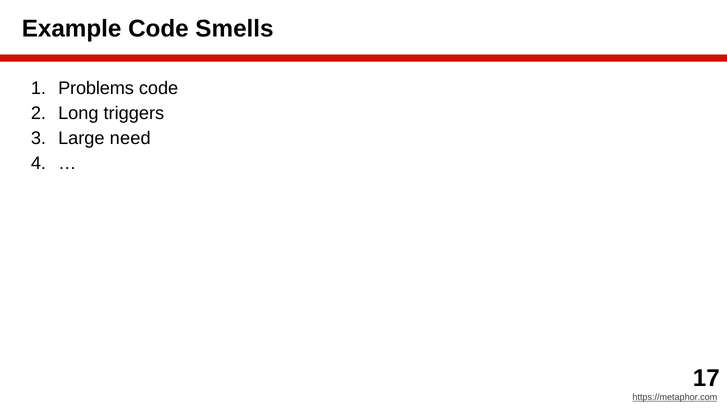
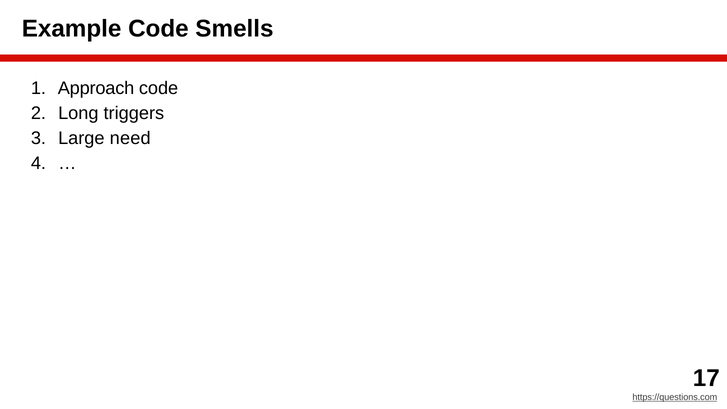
Problems: Problems -> Approach (96, 88)
https://metaphor.com: https://metaphor.com -> https://questions.com (675, 397)
